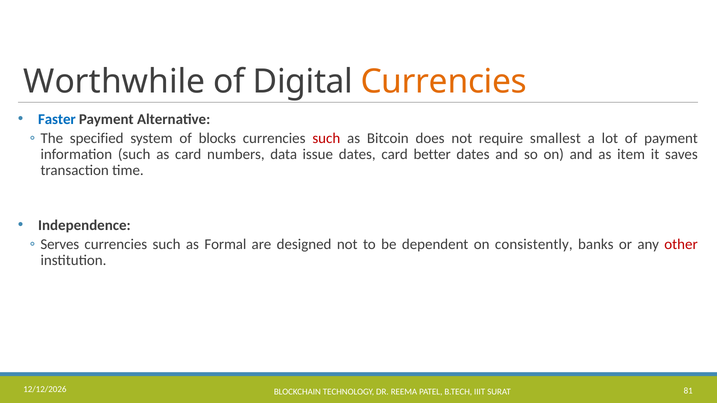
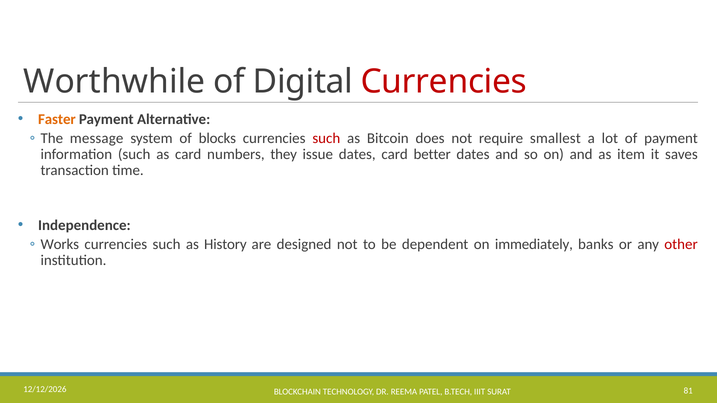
Currencies colour: orange -> red (444, 82)
Faster colour: blue -> orange (57, 119)
specified: specified -> message (97, 138)
data: data -> they (284, 154)
Serves: Serves -> Works (60, 244)
Formal: Formal -> History (225, 244)
consistently: consistently -> immediately (534, 244)
